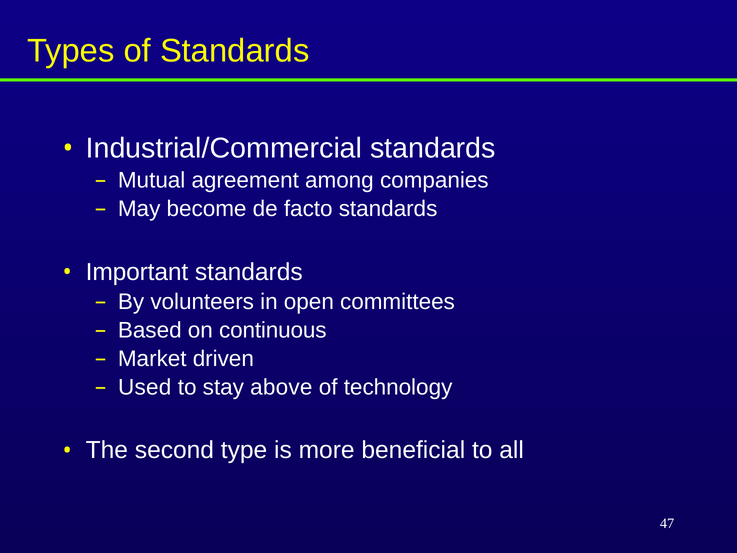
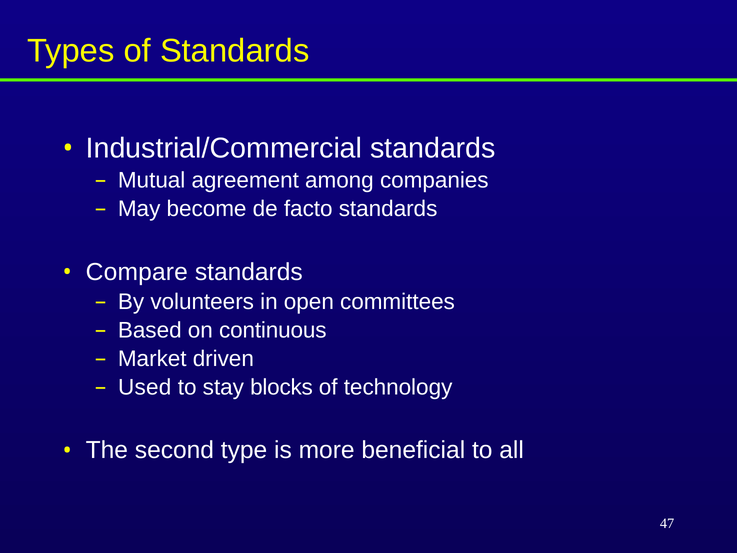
Important: Important -> Compare (137, 272)
above: above -> blocks (282, 387)
